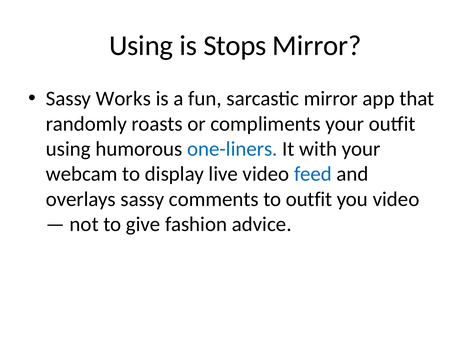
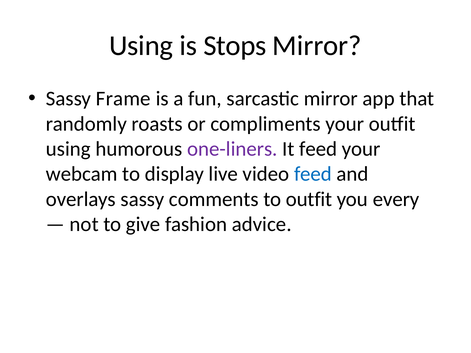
Works: Works -> Frame (123, 99)
one-liners colour: blue -> purple (232, 149)
It with: with -> feed (318, 149)
you video: video -> every (396, 199)
